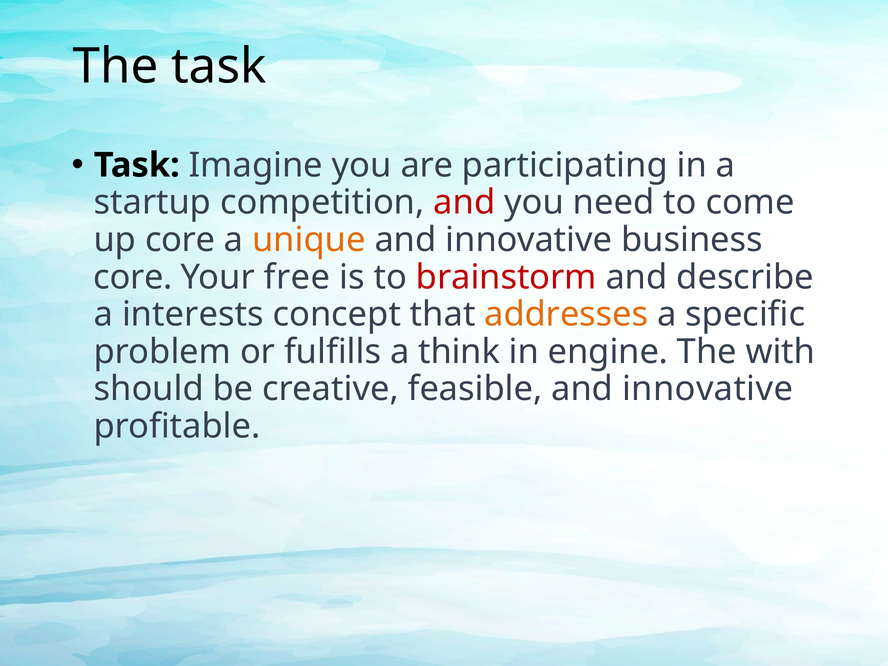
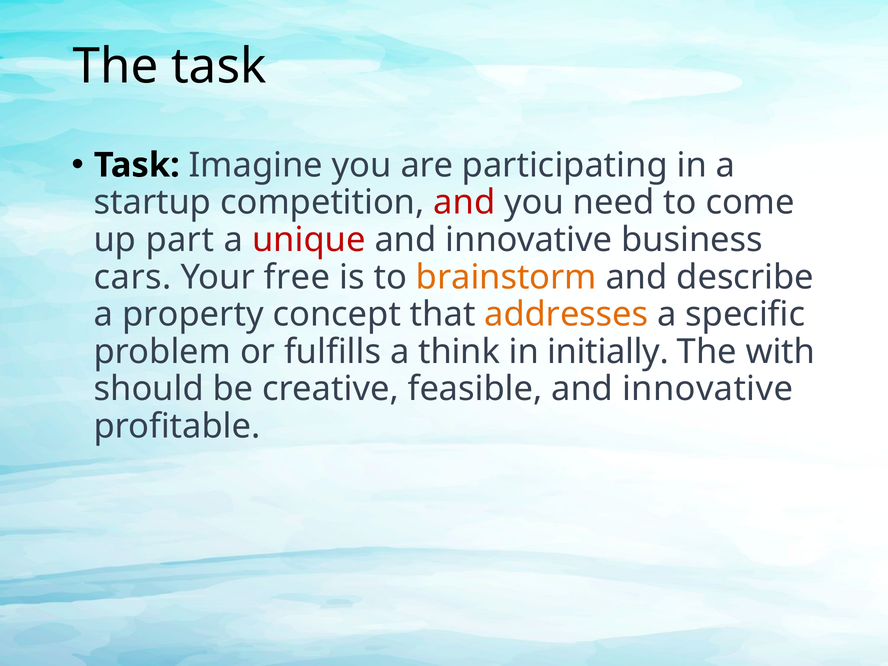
up core: core -> part (180, 240)
unique colour: orange -> red (309, 240)
core: core -> cars (133, 277)
brainstorm colour: red -> orange (506, 277)
interests: interests -> property (193, 314)
engine: engine -> initially (608, 352)
